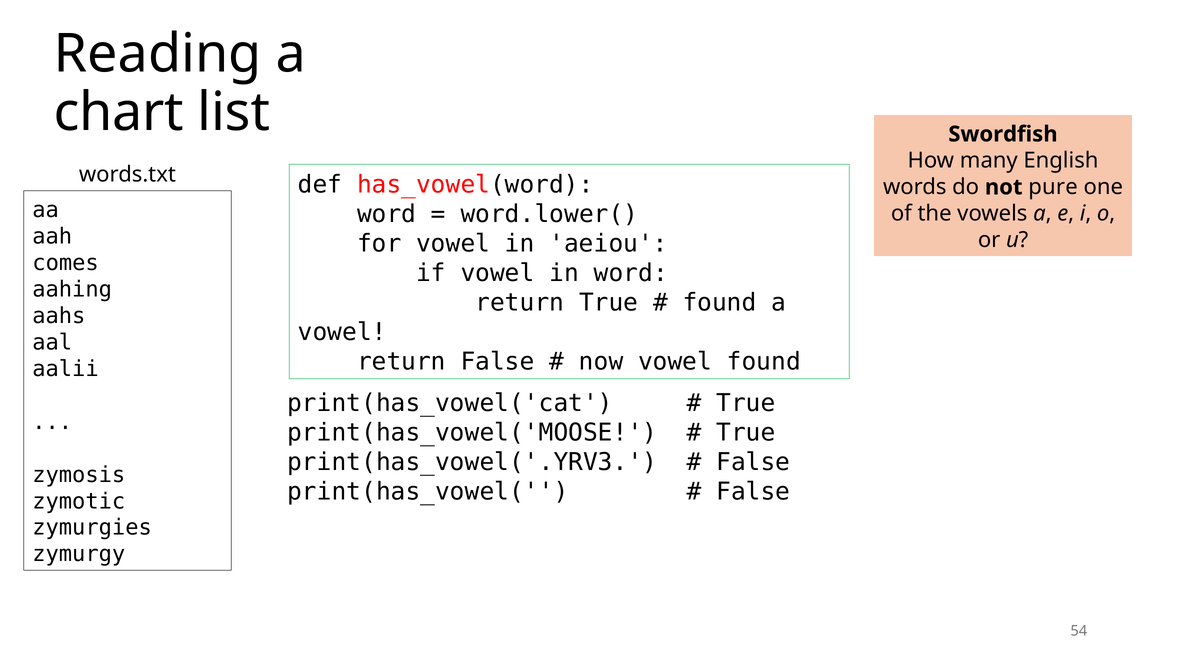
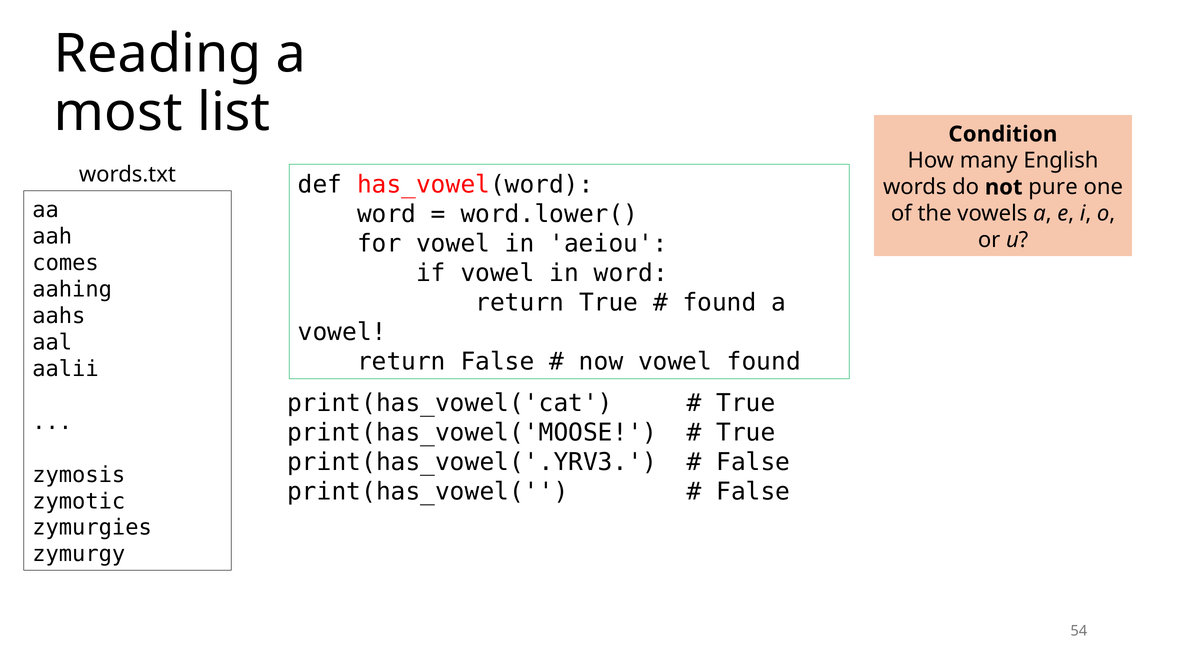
chart: chart -> most (118, 113)
Swordfish: Swordfish -> Condition (1003, 134)
